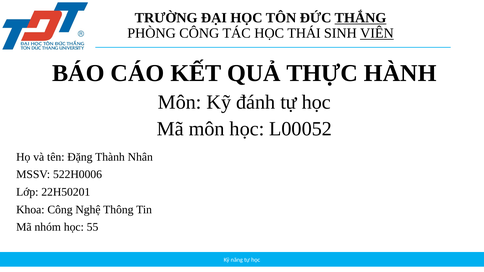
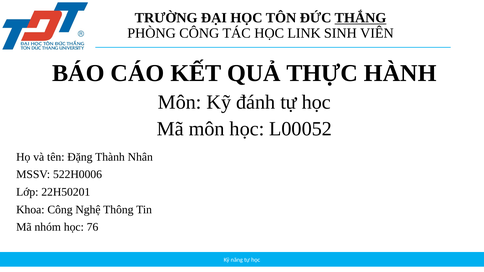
HỌC THÁI: THÁI -> LINK (304, 33)
VIÊN underline: present -> none (377, 33)
55: 55 -> 76 (93, 227)
